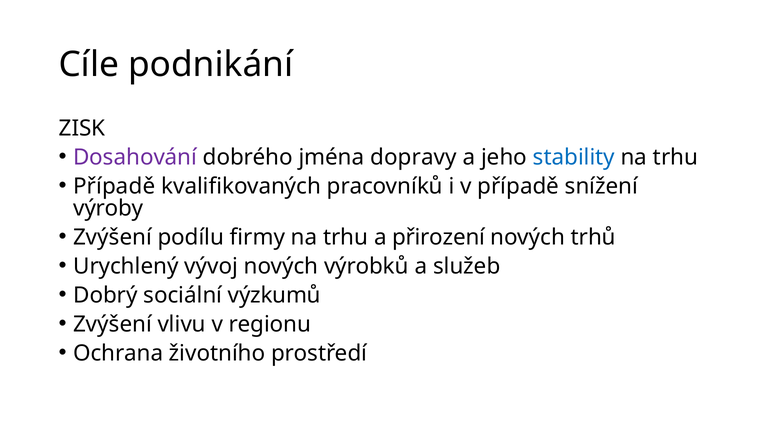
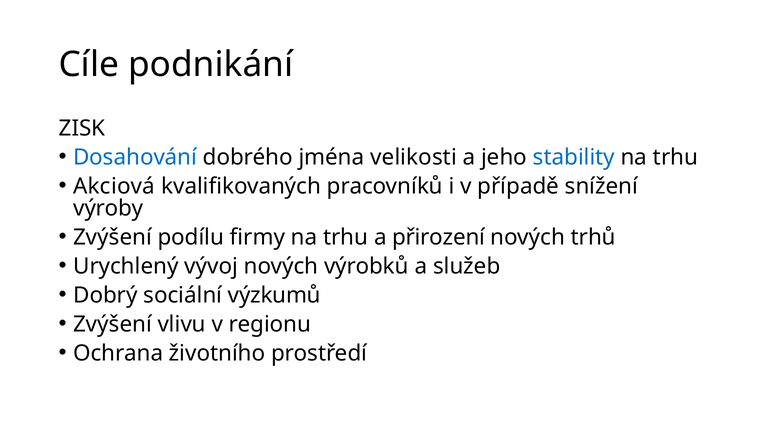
Dosahování colour: purple -> blue (135, 157)
dopravy: dopravy -> velikosti (414, 157)
Případě: Případě -> Akciová (114, 186)
